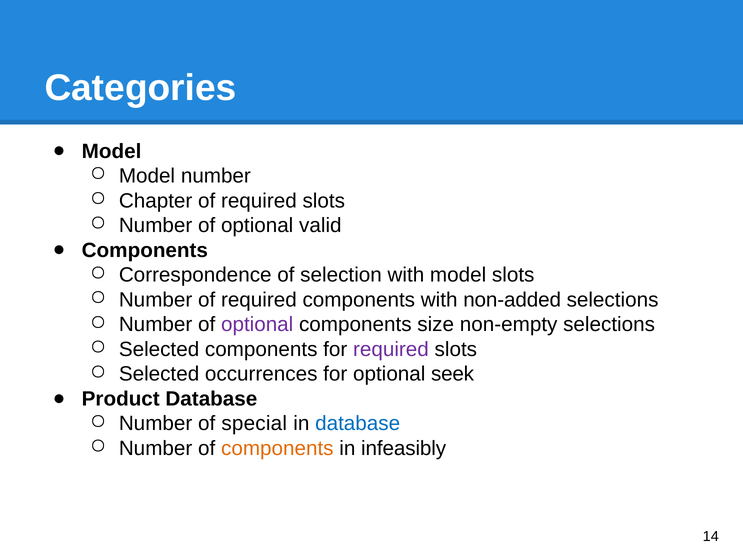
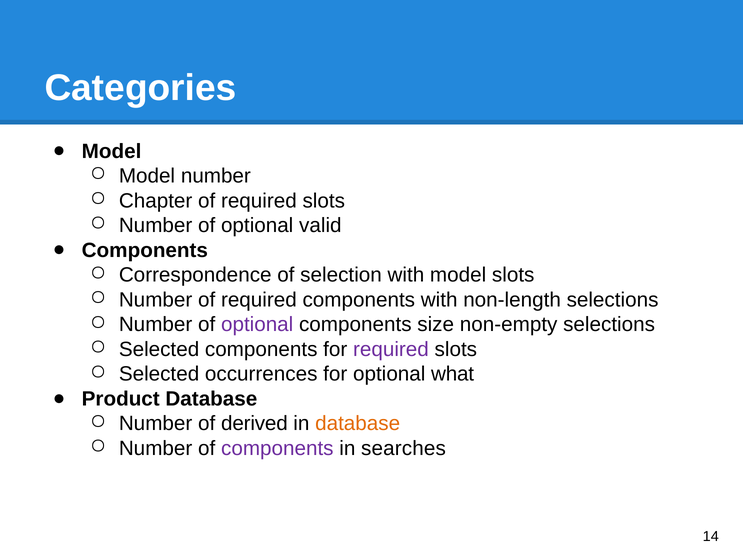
non-added: non-added -> non-length (512, 300)
seek: seek -> what (453, 374)
special: special -> derived (254, 424)
database colour: blue -> orange (358, 424)
components colour: orange -> purple (277, 449)
infeasibly: infeasibly -> searches (404, 449)
